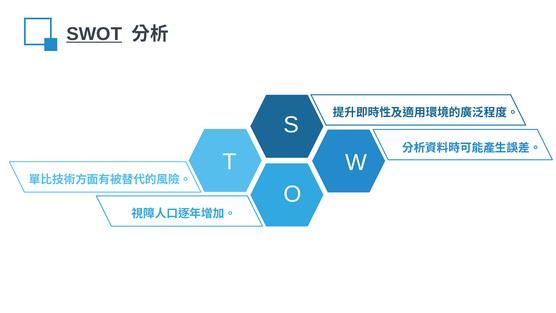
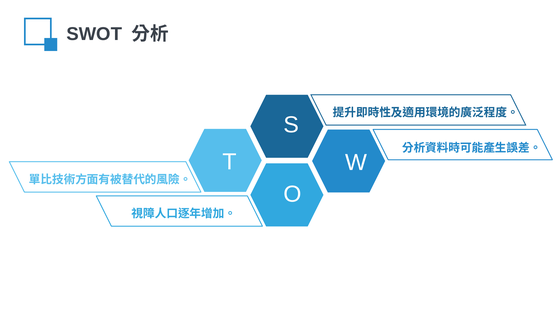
SWOT underline: present -> none (94, 34)
